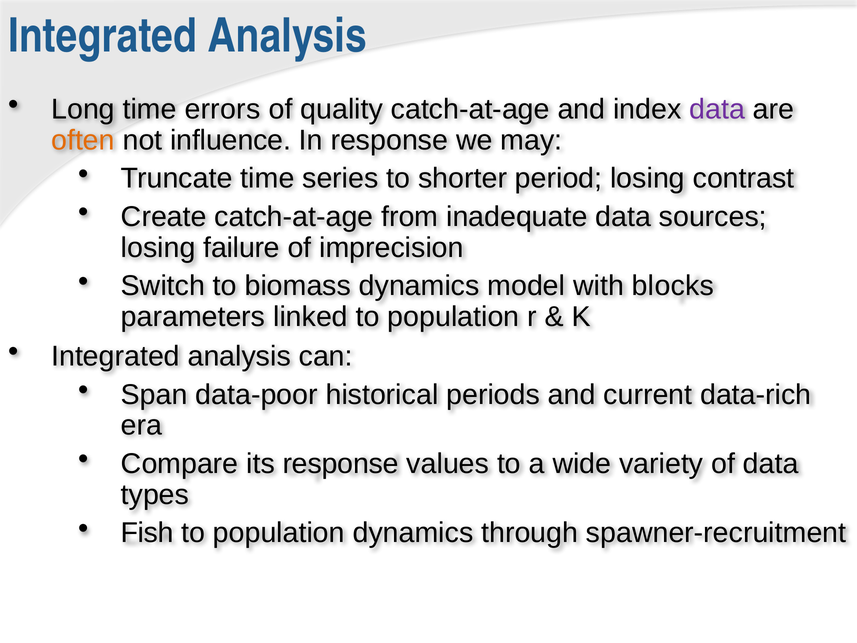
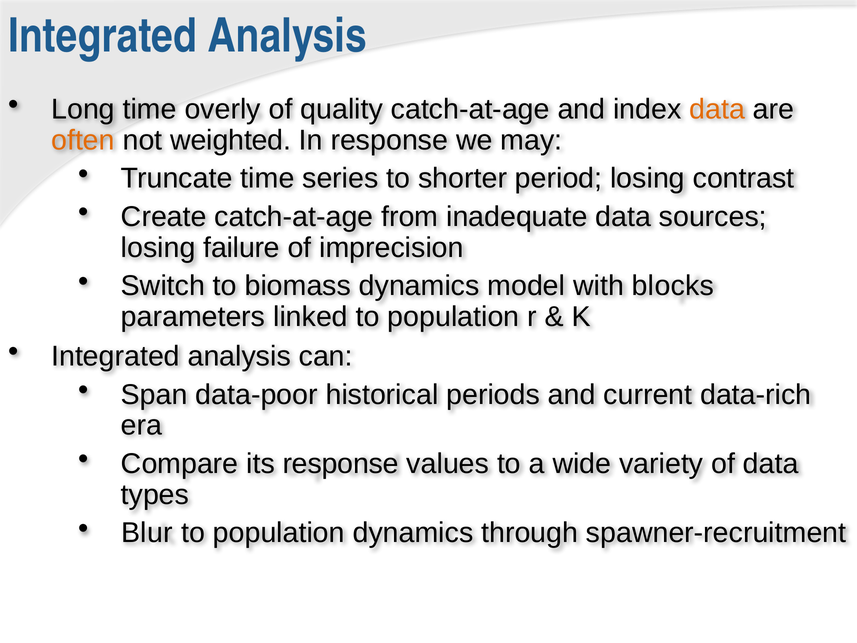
errors: errors -> overly (223, 109)
data colour: purple -> orange (717, 109)
influence: influence -> weighted (231, 140)
Fish: Fish -> Blur (147, 533)
